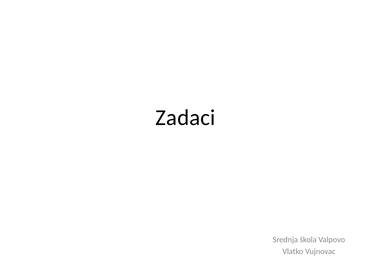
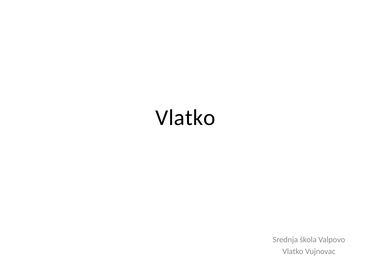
Zadaci: Zadaci -> Vlatko (185, 118)
